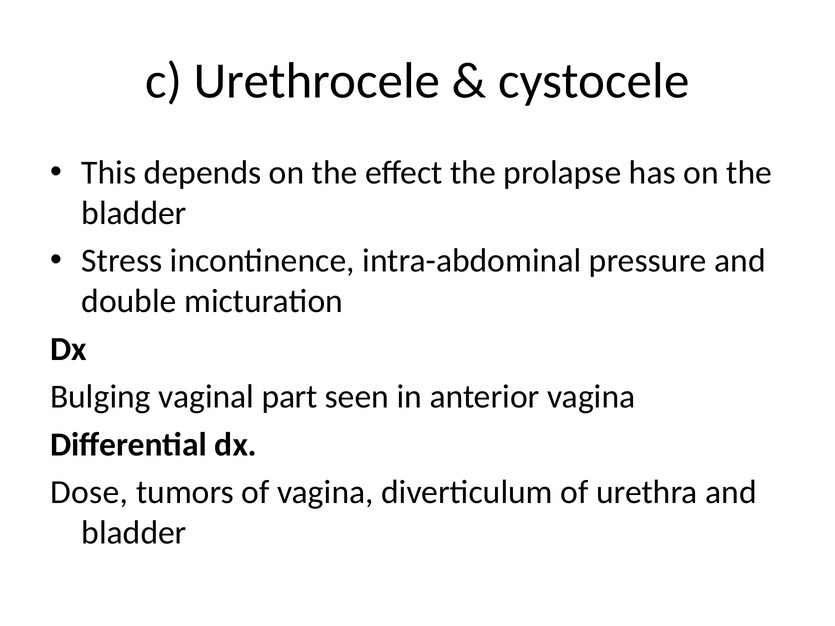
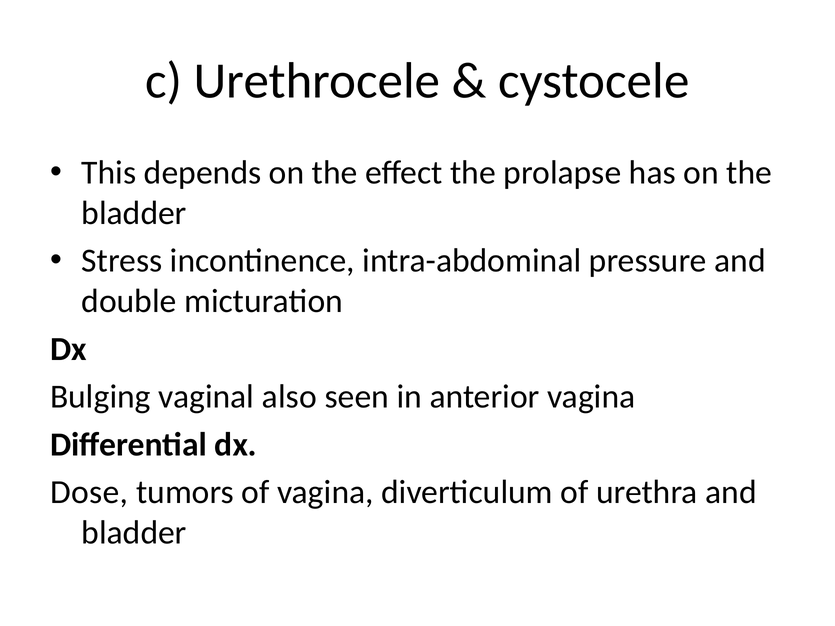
part: part -> also (289, 397)
